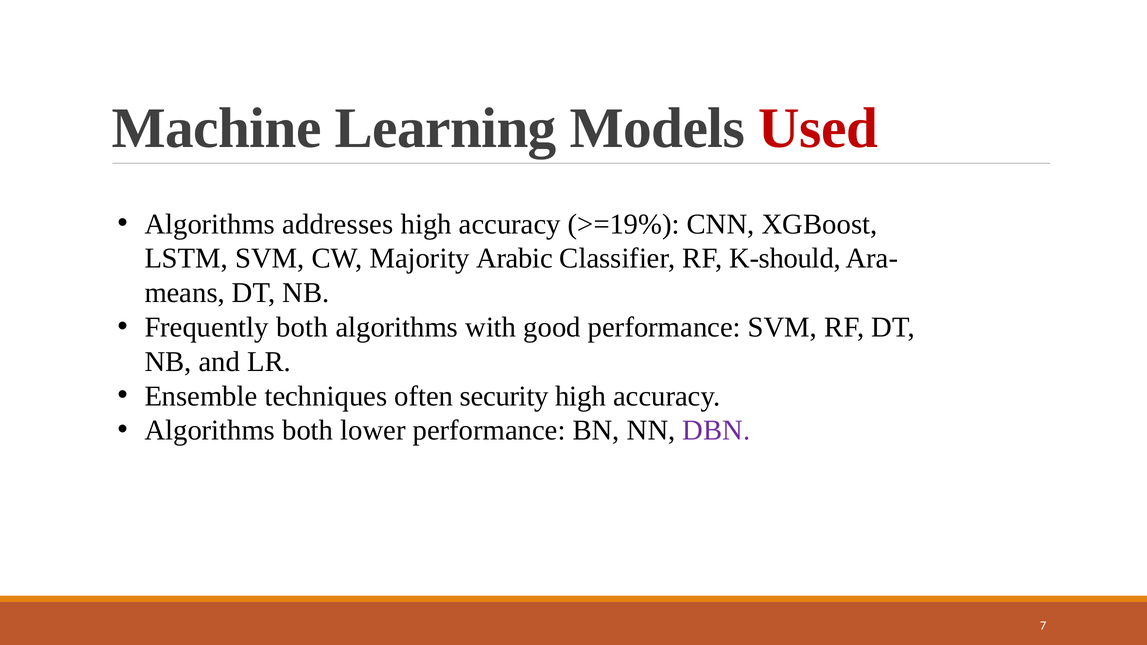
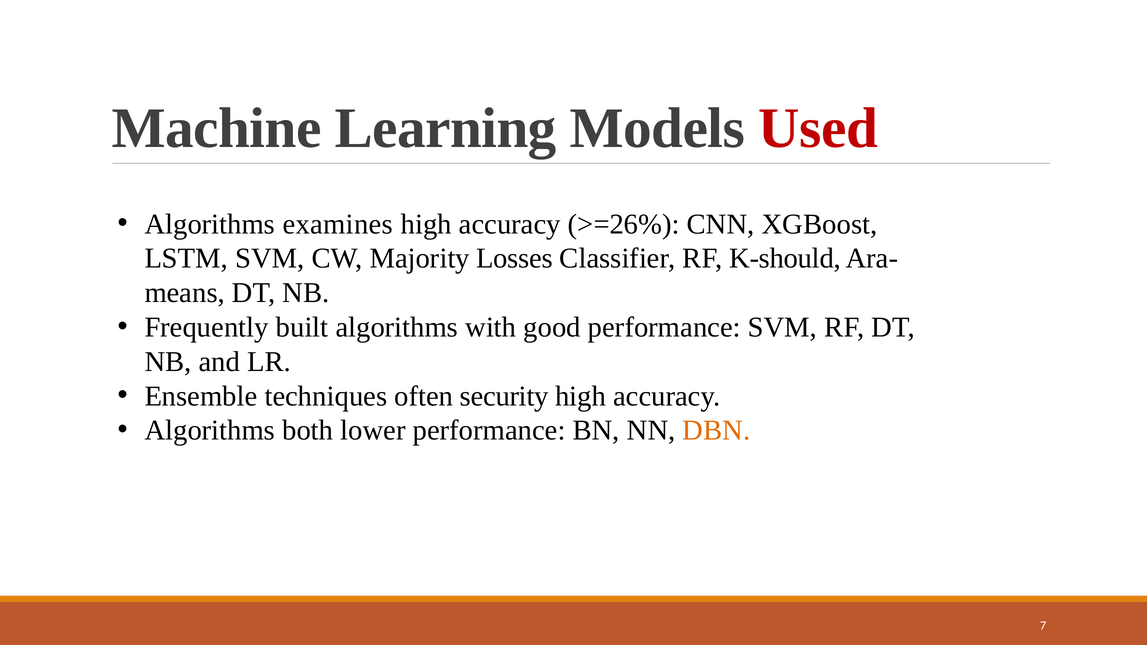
addresses: addresses -> examines (338, 224)
>=19%: >=19% -> >=26% (624, 224)
Arabic: Arabic -> Losses (514, 259)
Frequently both: both -> built (302, 327)
DBN colour: purple -> orange (716, 431)
